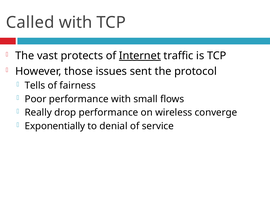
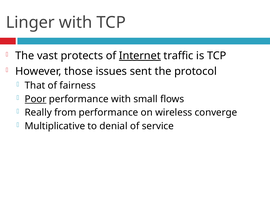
Called: Called -> Linger (30, 23)
Tells: Tells -> That (35, 86)
Poor underline: none -> present (36, 99)
drop: drop -> from (65, 113)
Exponentially: Exponentially -> Multiplicative (55, 126)
